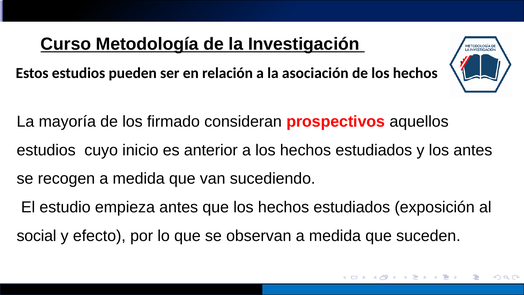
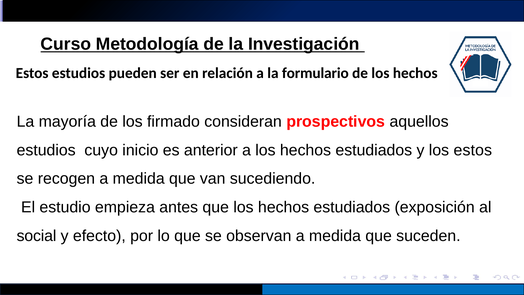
asociación: asociación -> formulario (315, 73)
los antes: antes -> estos (473, 150)
